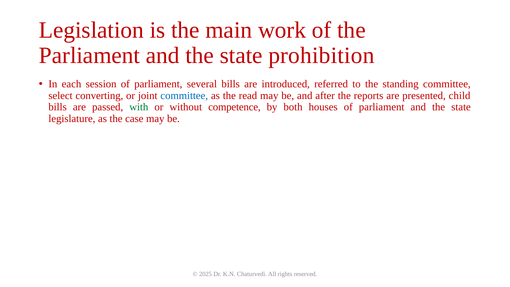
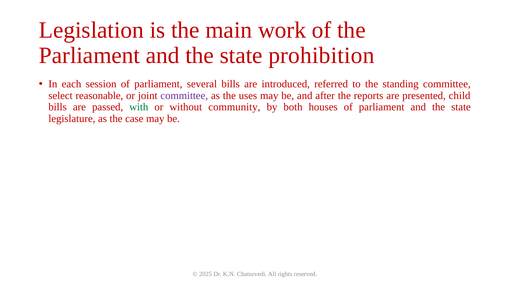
converting: converting -> reasonable (99, 95)
committee colour: blue -> purple (184, 95)
read: read -> uses (248, 95)
competence: competence -> community (234, 107)
